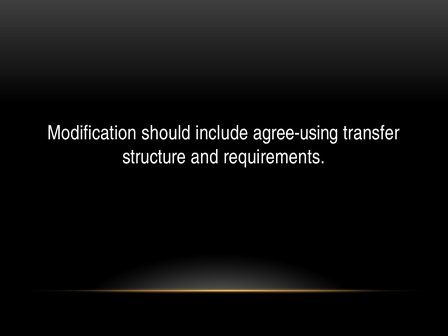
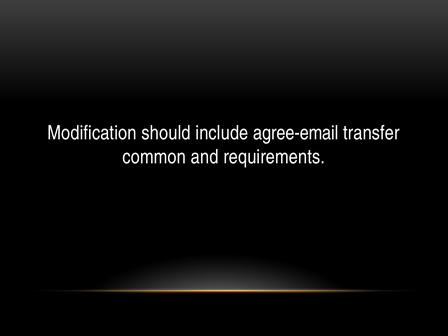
agree-using: agree-using -> agree-email (296, 133)
structure: structure -> common (154, 157)
